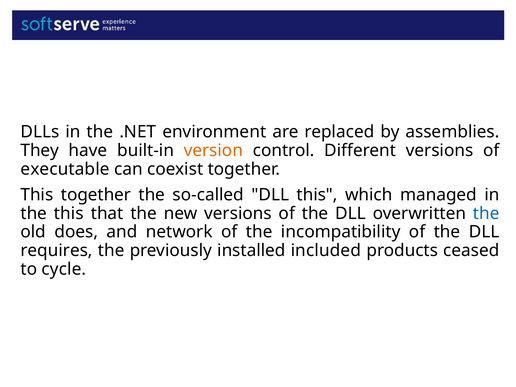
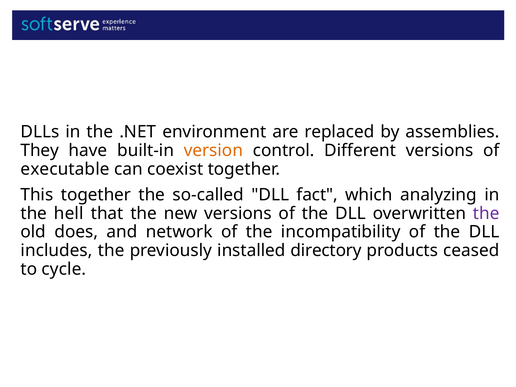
DLL this: this -> fact (317, 195)
managed: managed -> analyzing (438, 195)
the this: this -> hell (69, 213)
the colour: blue -> purple (486, 213)
requires: requires -> includes (57, 250)
included: included -> directory (326, 250)
